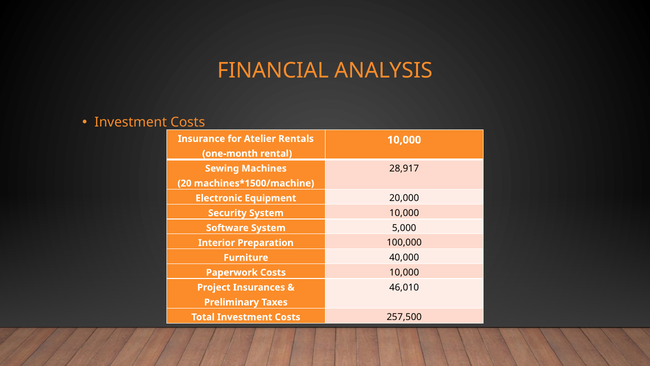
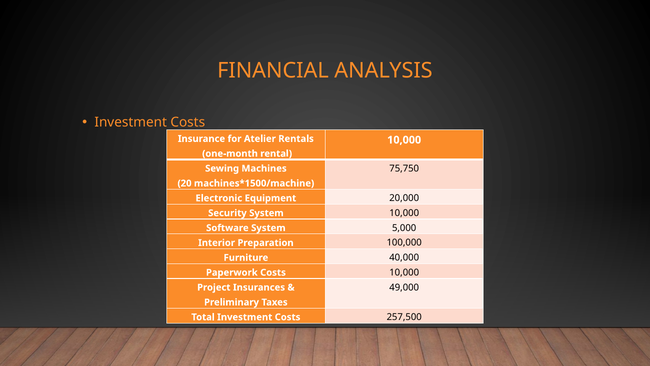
28,917: 28,917 -> 75,750 (404, 168)
46,010: 46,010 -> 49,000 (404, 287)
